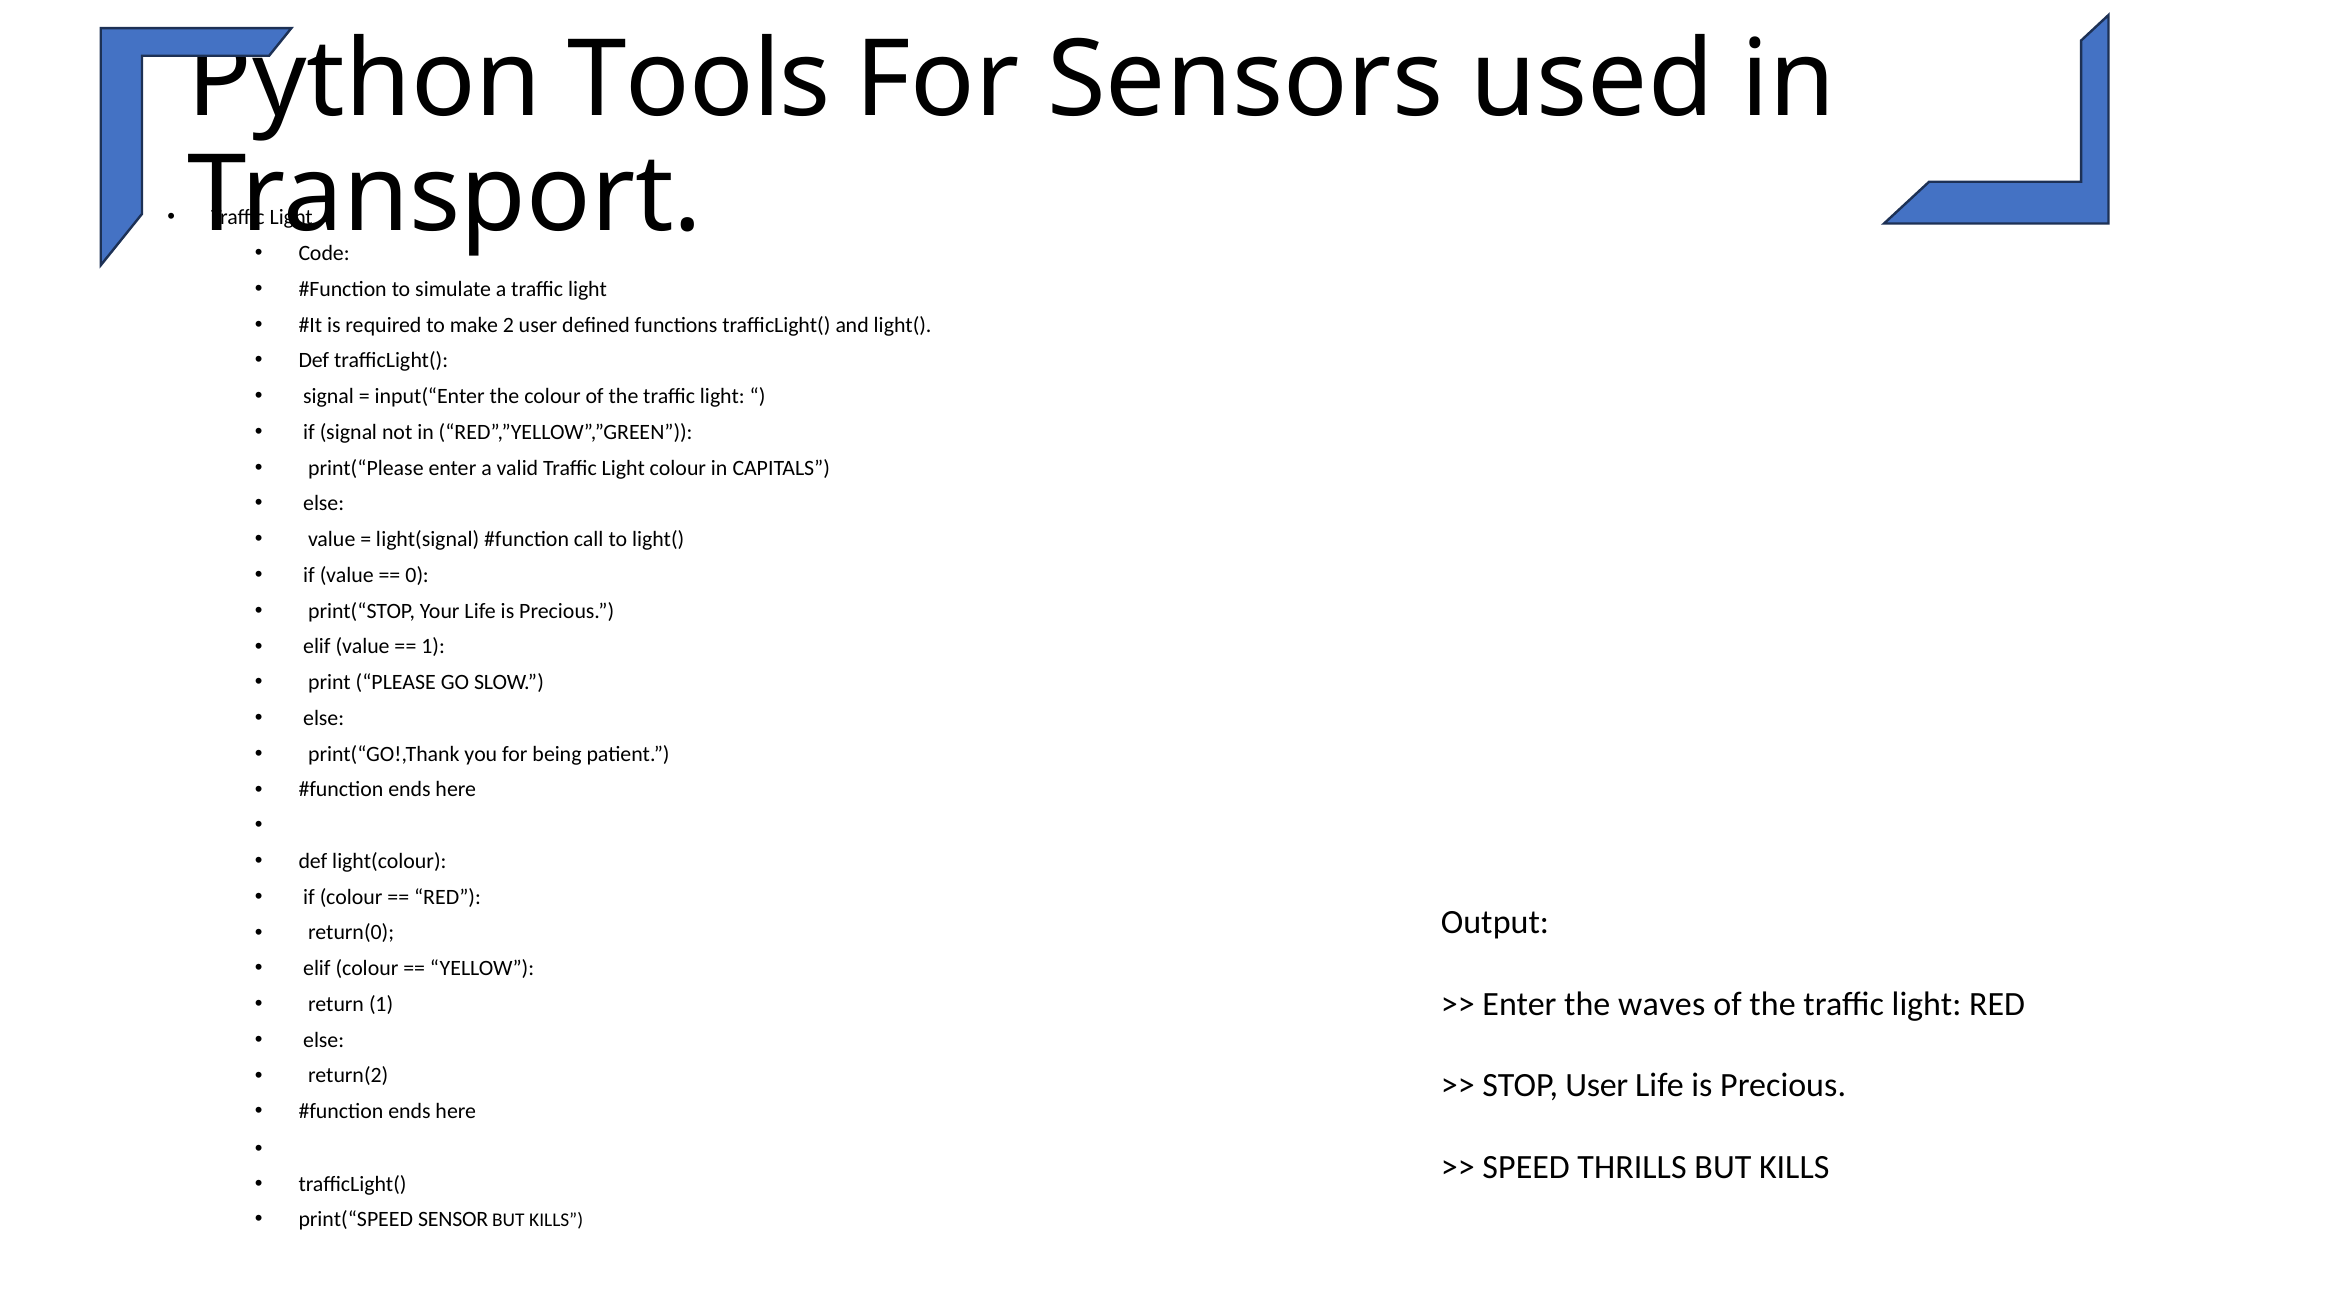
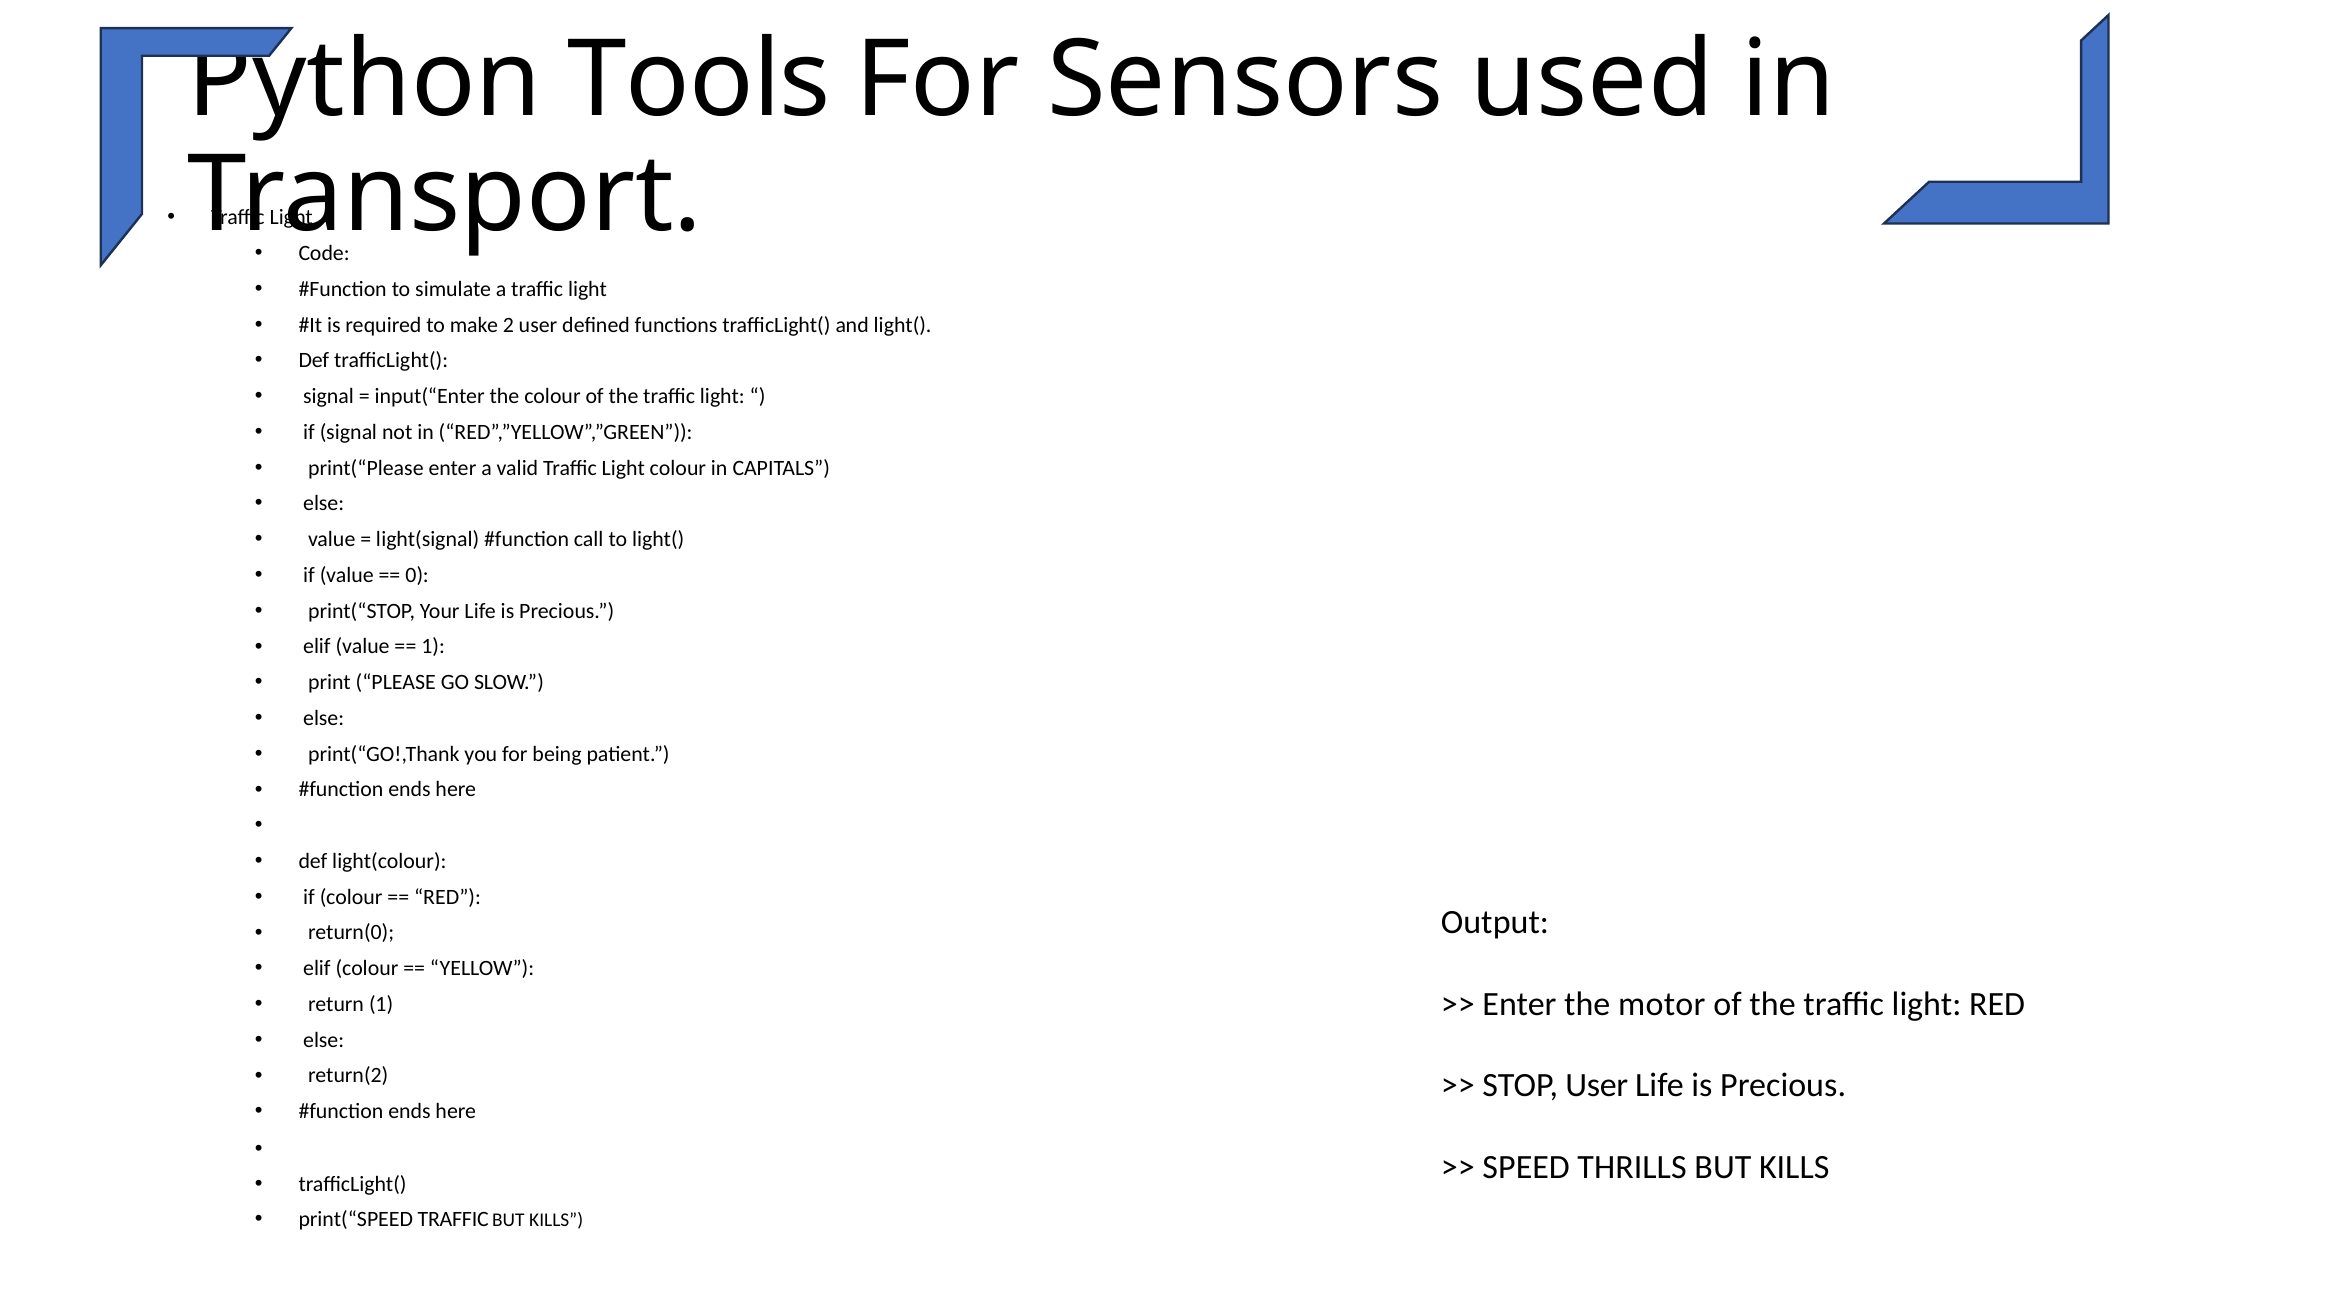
waves: waves -> motor (1662, 1004)
print(“SPEED SENSOR: SENSOR -> TRAFFIC (453, 1220)
